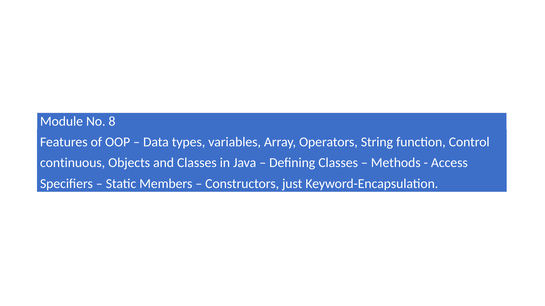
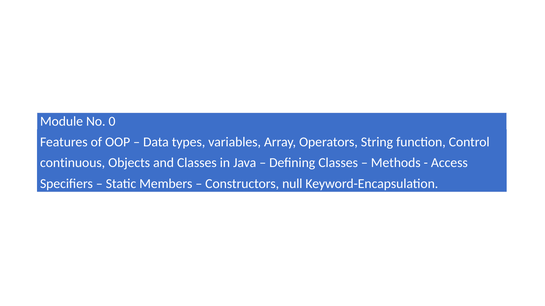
8: 8 -> 0 (112, 121)
just: just -> null (292, 184)
